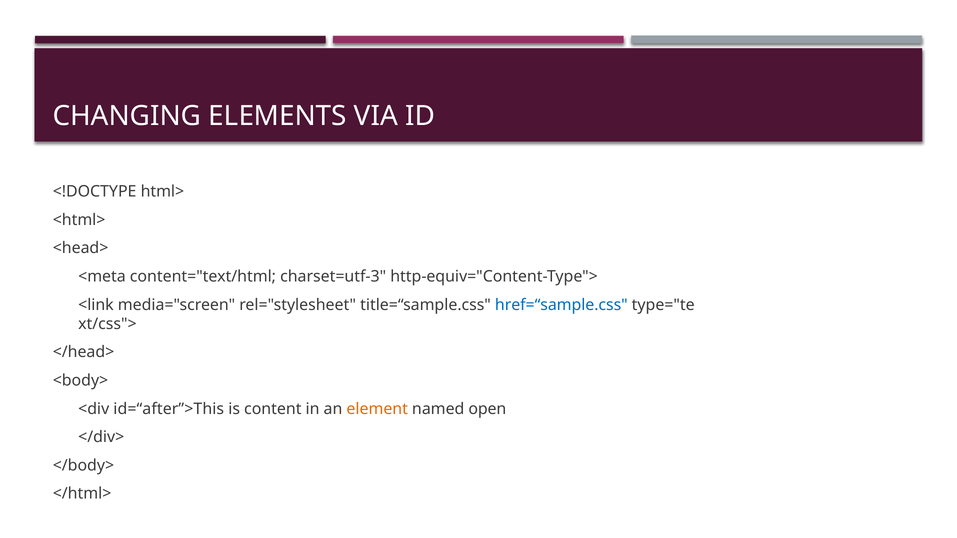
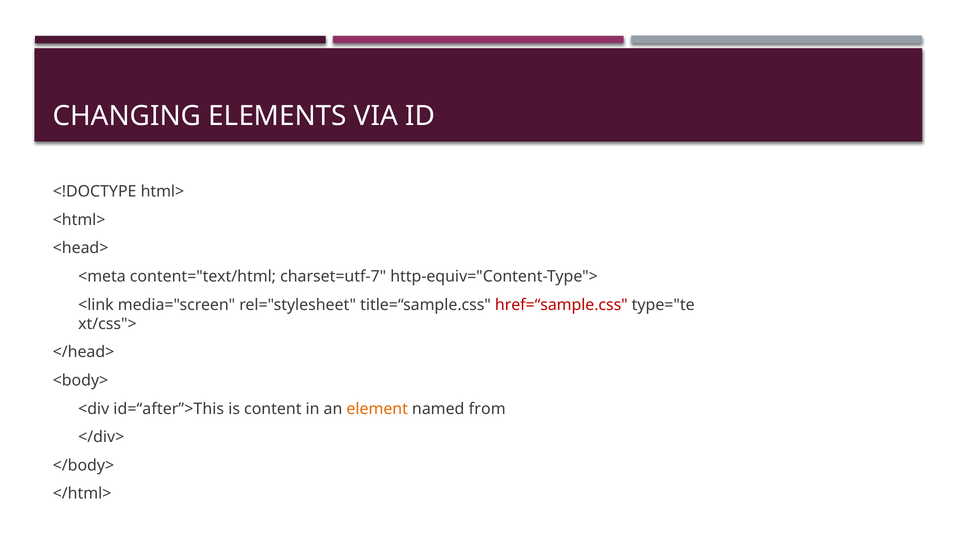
charset=utf-3: charset=utf-3 -> charset=utf-7 (333, 277)
href=“sample.css colour: blue -> red (561, 305)
open: open -> from (487, 409)
